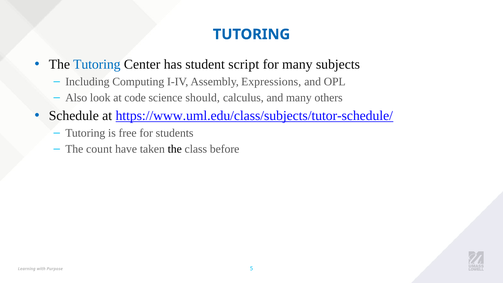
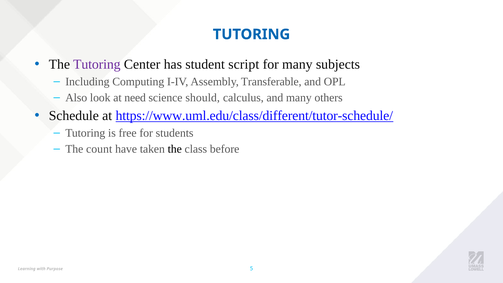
Tutoring colour: blue -> purple (97, 65)
Expressions: Expressions -> Transferable (271, 82)
code: code -> need (135, 98)
https://www.uml.edu/class/subjects/tutor-schedule/: https://www.uml.edu/class/subjects/tutor-schedule/ -> https://www.uml.edu/class/different/tutor-schedule/ (254, 116)
